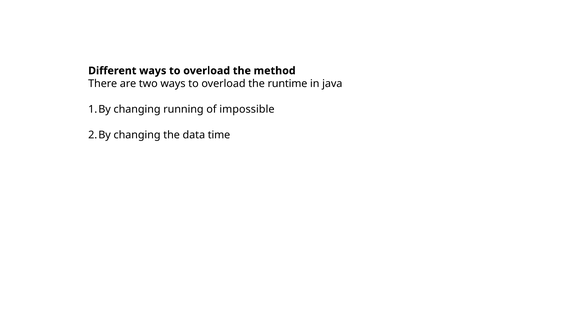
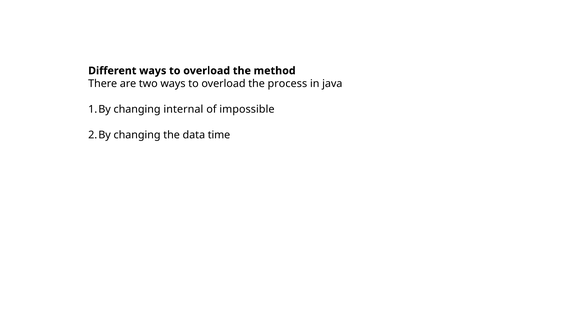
runtime: runtime -> process (287, 84)
running: running -> internal (183, 110)
